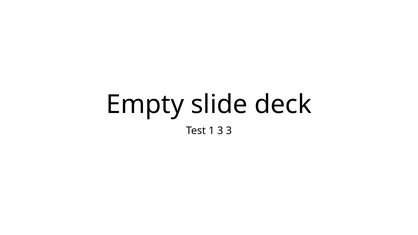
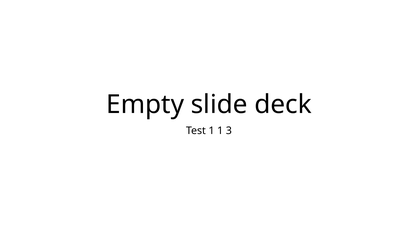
1 3: 3 -> 1 (220, 131)
